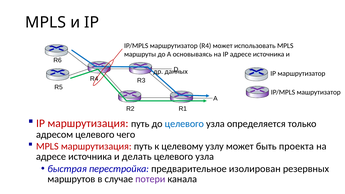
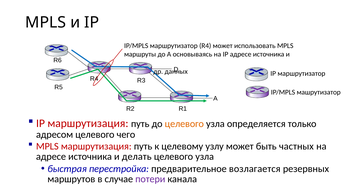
целевого colour: blue -> orange (184, 124)
проекта: проекта -> частных (296, 146)
изолирован: изолирован -> возлагается (255, 169)
